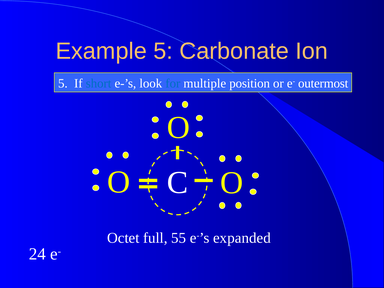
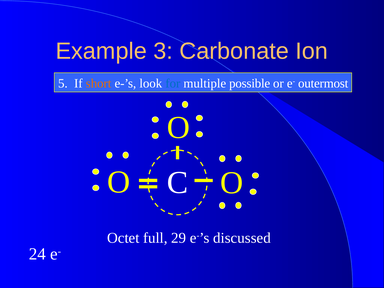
Example 5: 5 -> 3 (163, 51)
short colour: blue -> orange (99, 83)
position: position -> possible (250, 83)
55: 55 -> 29 (179, 238)
expanded: expanded -> discussed (242, 238)
